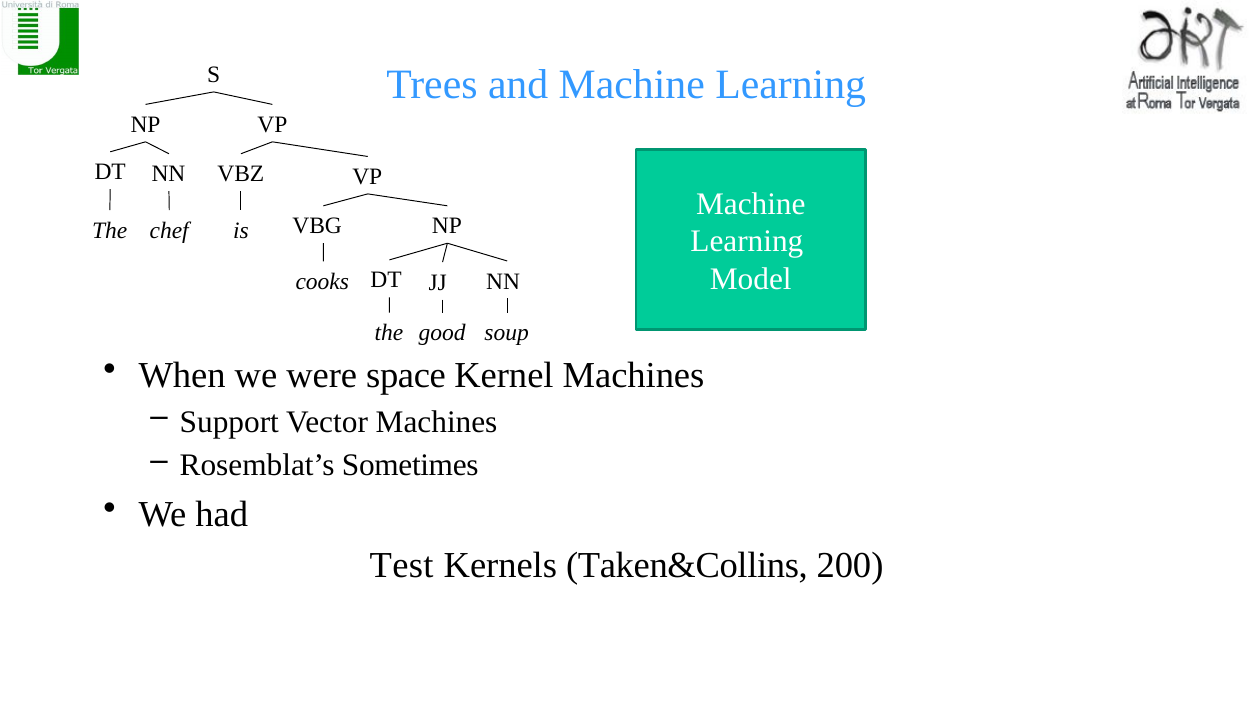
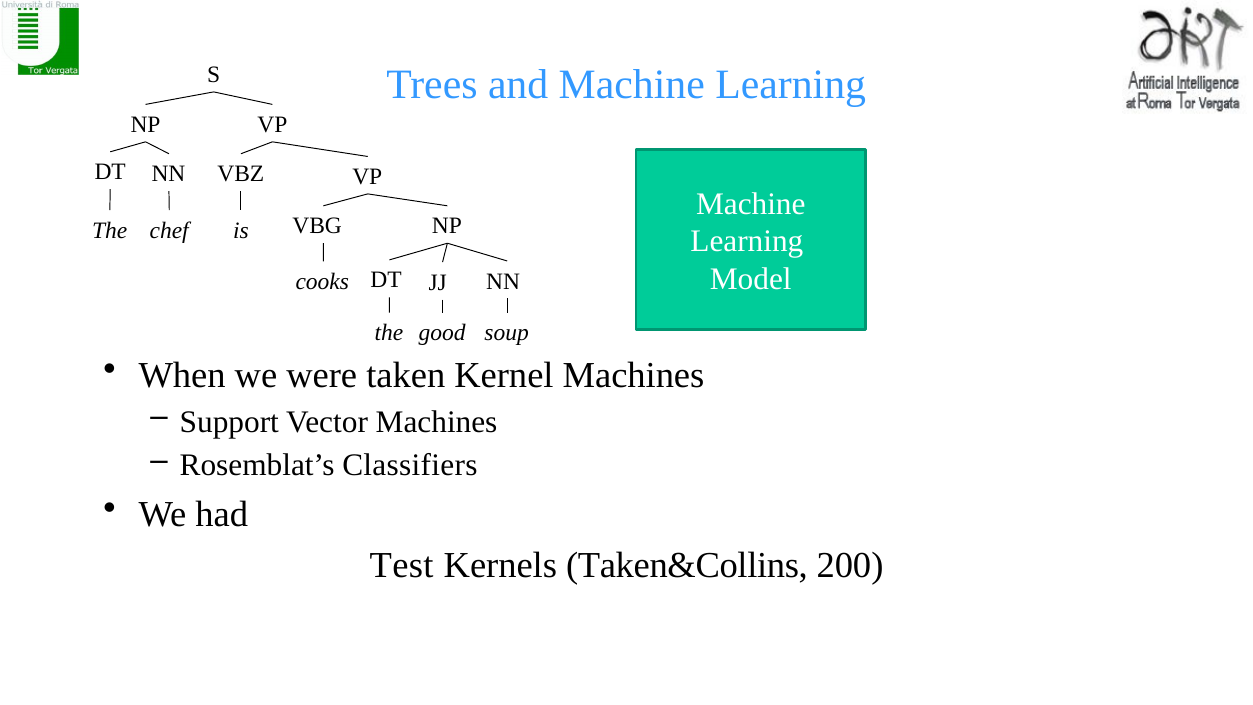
space: space -> taken (406, 375)
Sometimes: Sometimes -> Classifiers (410, 465)
